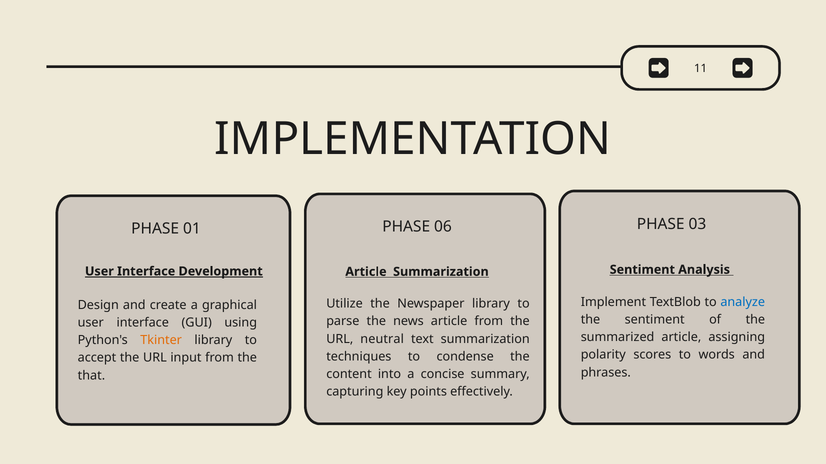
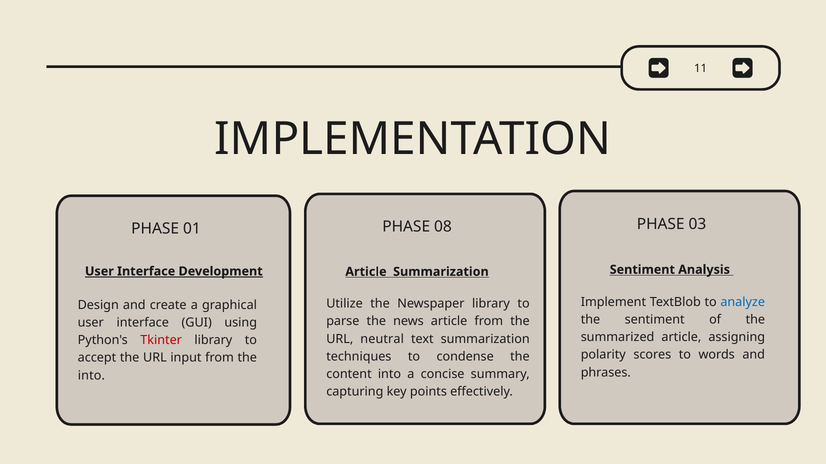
06: 06 -> 08 (443, 227)
Tkinter colour: orange -> red (161, 341)
that: that -> into (91, 376)
